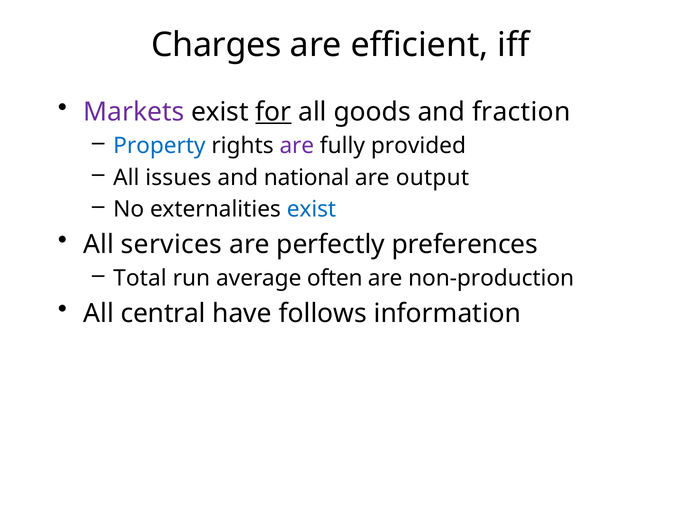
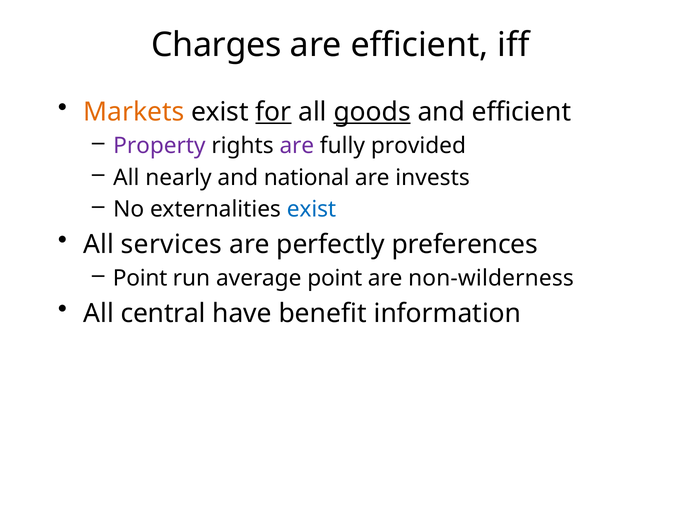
Markets colour: purple -> orange (134, 112)
goods underline: none -> present (372, 112)
and fraction: fraction -> efficient (521, 112)
Property colour: blue -> purple (159, 146)
issues: issues -> nearly (178, 178)
output: output -> invests (433, 178)
Total: Total -> Point (140, 278)
average often: often -> point (335, 278)
non-production: non-production -> non-wilderness (491, 278)
follows: follows -> benefit (323, 313)
